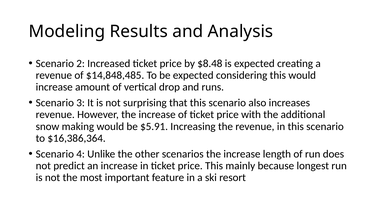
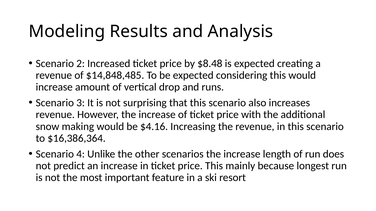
$5.91: $5.91 -> $4.16 (154, 127)
